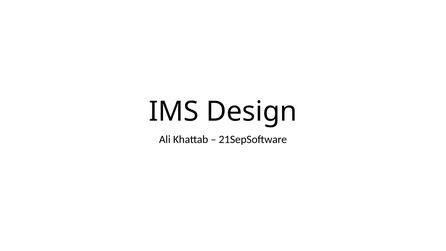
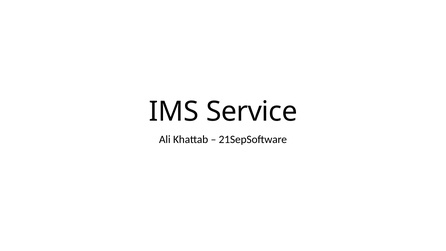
Design: Design -> Service (252, 111)
